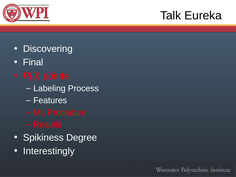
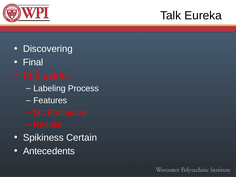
points: points -> useful (56, 76)
Degree: Degree -> Certain (82, 138)
Interestingly: Interestingly -> Antecedents (49, 151)
